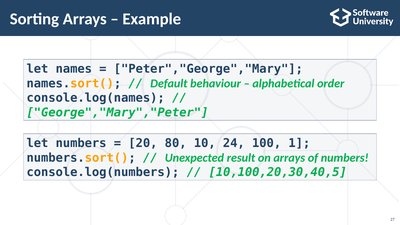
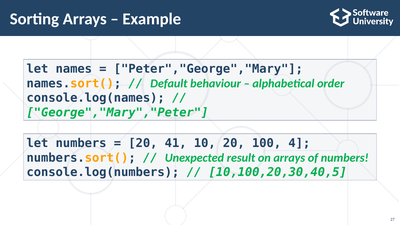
80: 80 -> 41 (176, 143)
10 24: 24 -> 20 (234, 143)
1: 1 -> 4 (299, 143)
